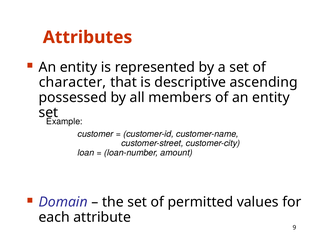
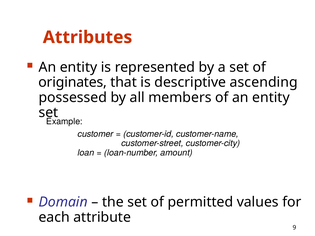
character: character -> originates (73, 82)
